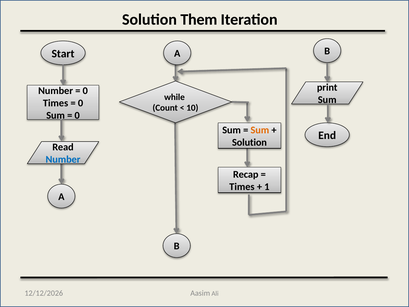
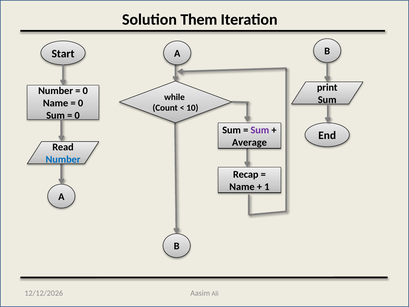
Times: Times -> Name (56, 103)
Sum colour: orange -> purple (260, 130)
Solution: Solution -> Average (249, 142)
Times: Times -> Name (242, 187)
